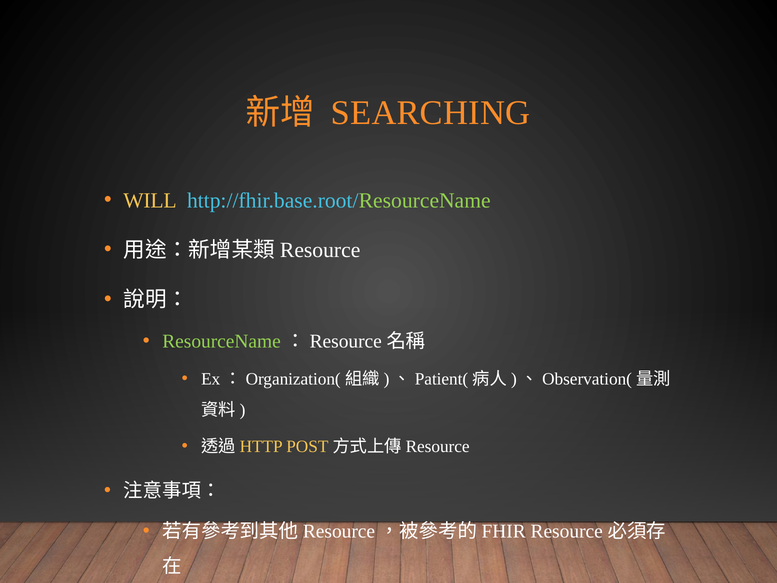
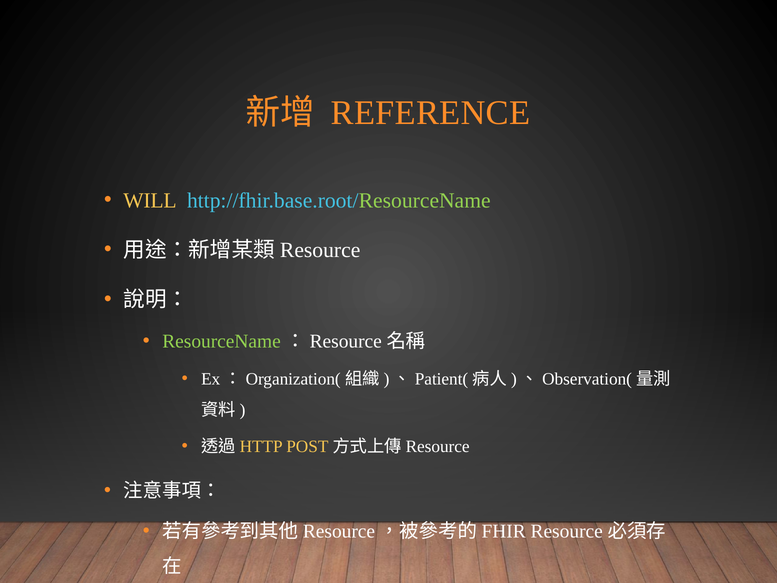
SEARCHING: SEARCHING -> REFERENCE (431, 113)
